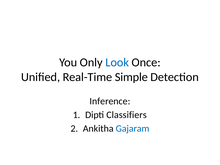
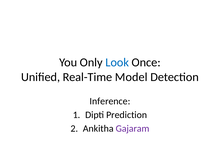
Simple: Simple -> Model (131, 77)
Classifiers: Classifiers -> Prediction (127, 115)
Gajaram colour: blue -> purple (133, 129)
